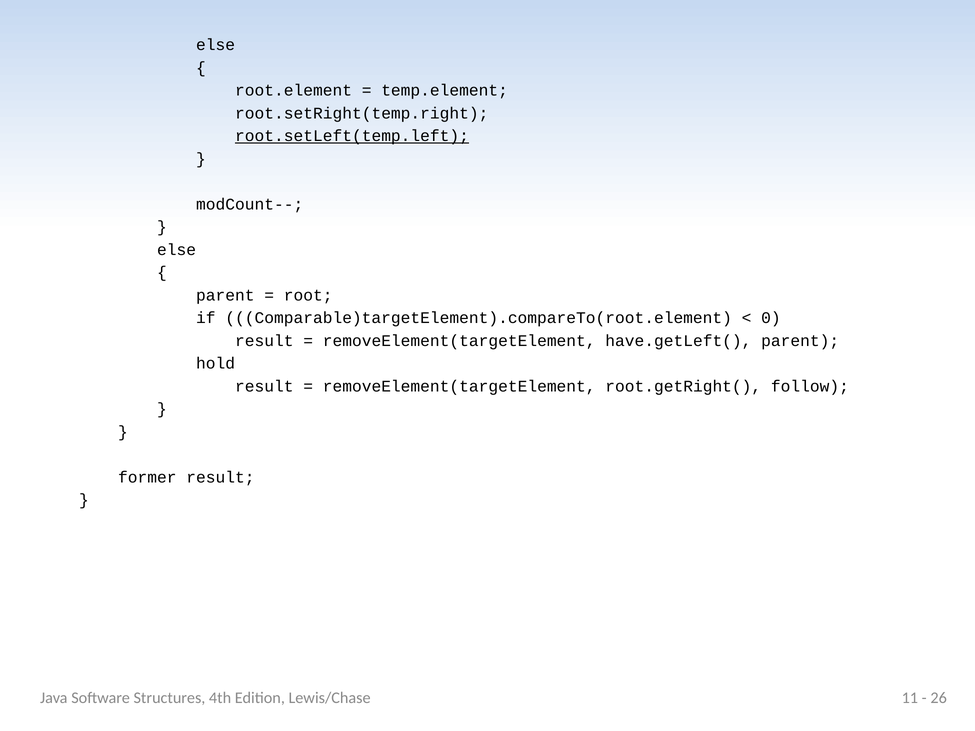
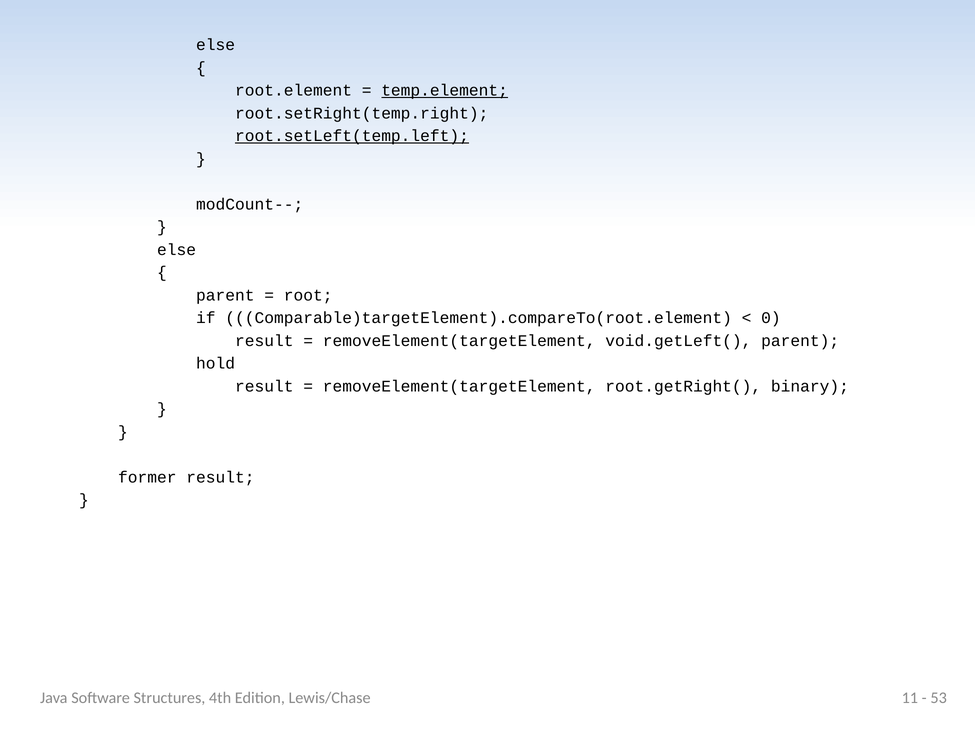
temp.element underline: none -> present (445, 91)
have.getLeft(: have.getLeft( -> void.getLeft( (678, 341)
follow: follow -> binary (810, 386)
26: 26 -> 53 (939, 698)
